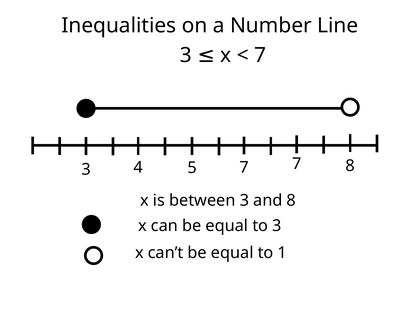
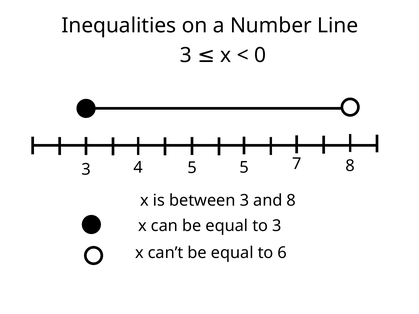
7: 7 -> 0 (260, 55)
5 7: 7 -> 5 (244, 168)
1: 1 -> 6 (282, 253)
